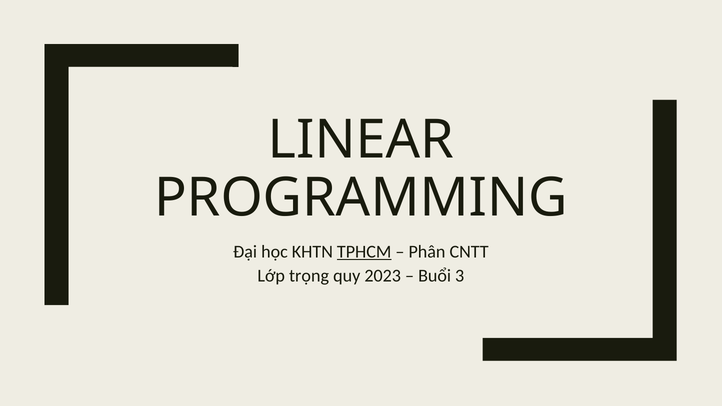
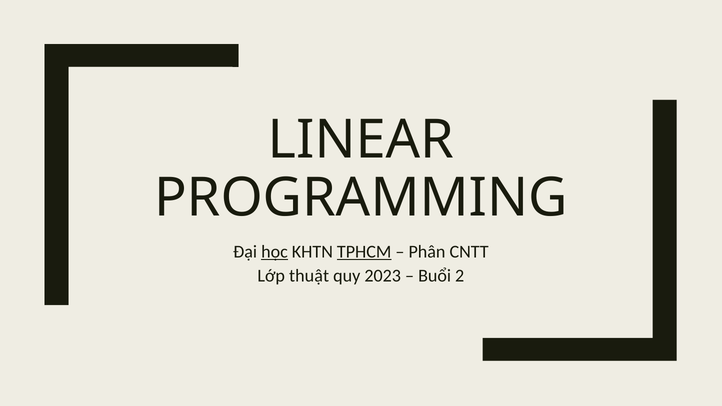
học underline: none -> present (274, 252)
trọng: trọng -> thuật (309, 276)
3: 3 -> 2 (460, 276)
